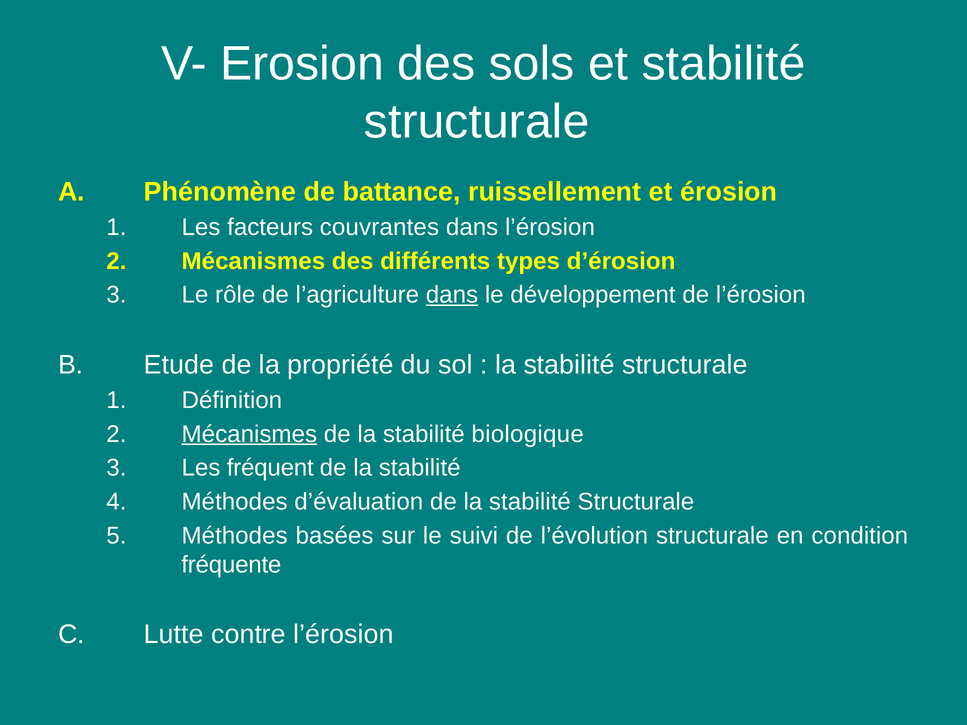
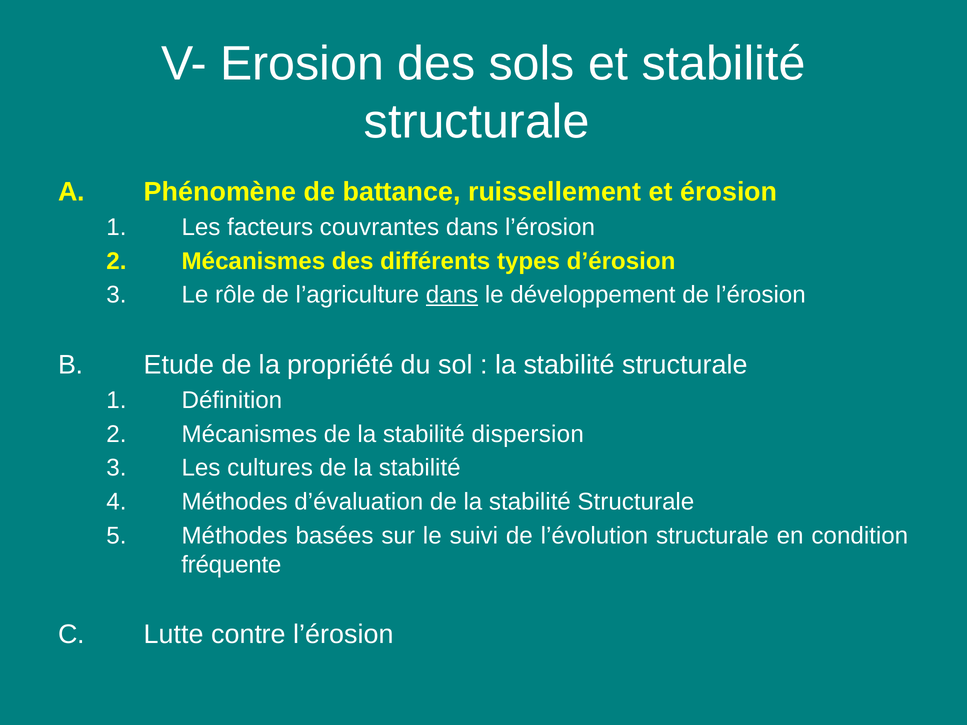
Mécanismes underline: present -> none (249, 434)
biologique: biologique -> dispersion (528, 434)
fréquent: fréquent -> cultures (270, 468)
